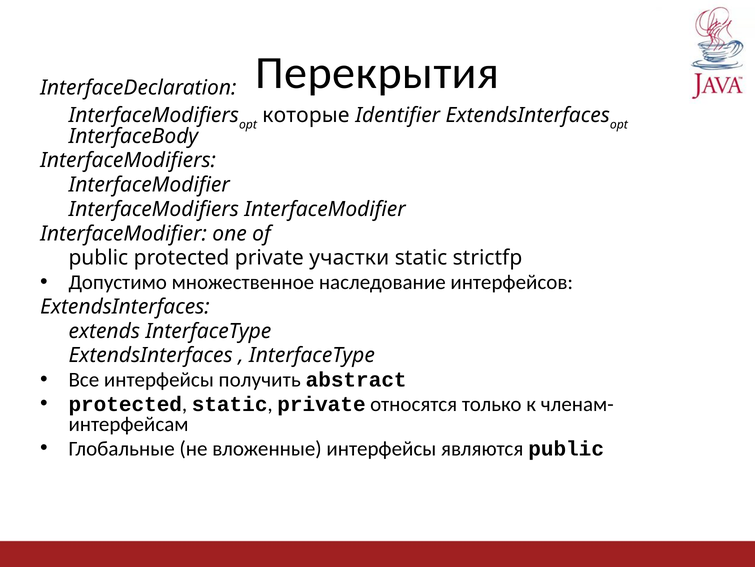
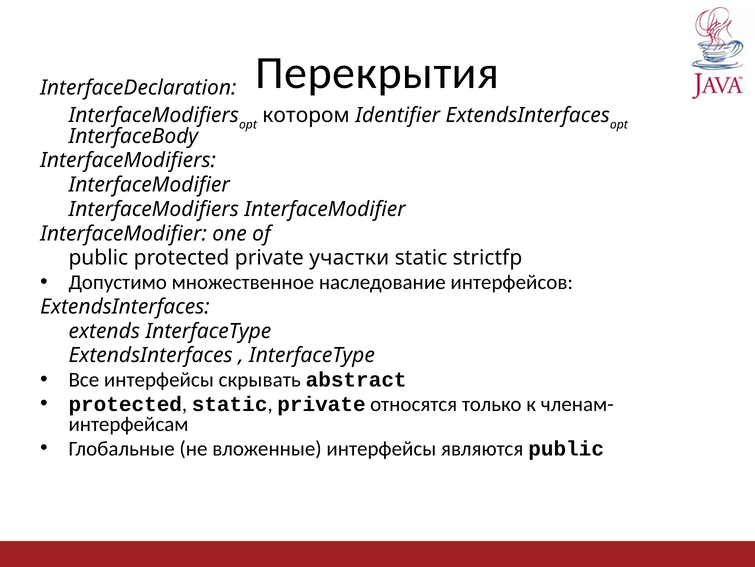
которые: которые -> котором (306, 115)
получить: получить -> скрывать (260, 379)
